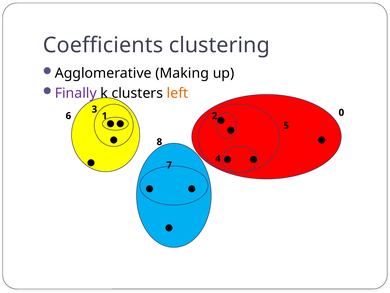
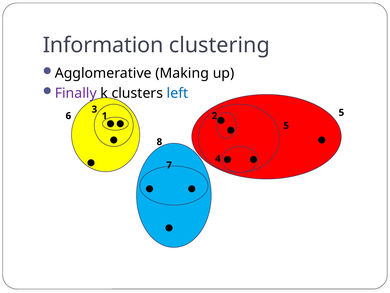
Coefficients: Coefficients -> Information (103, 45)
left colour: orange -> blue (177, 93)
6 0: 0 -> 5 (341, 112)
